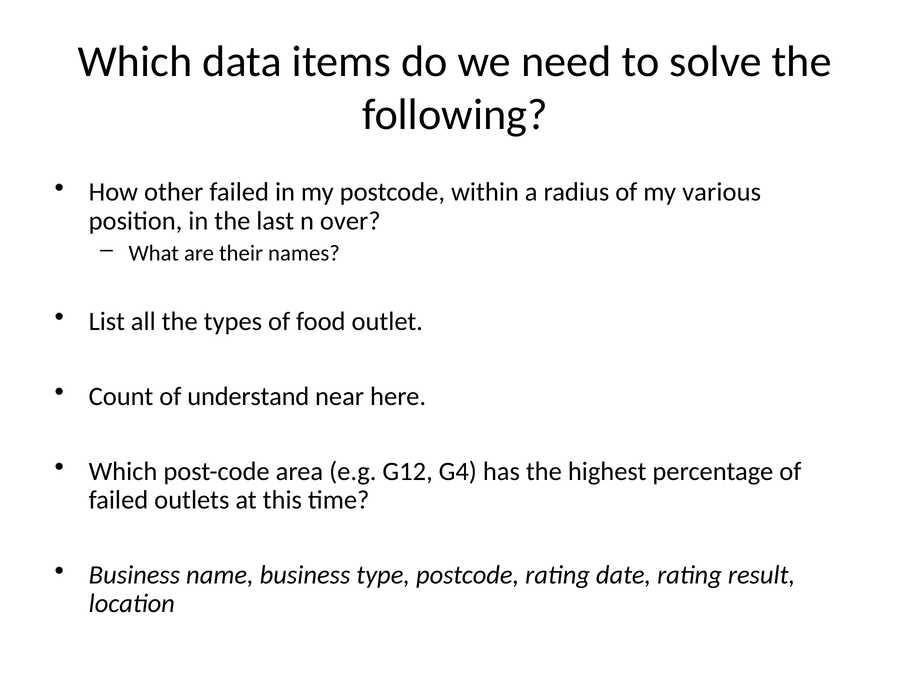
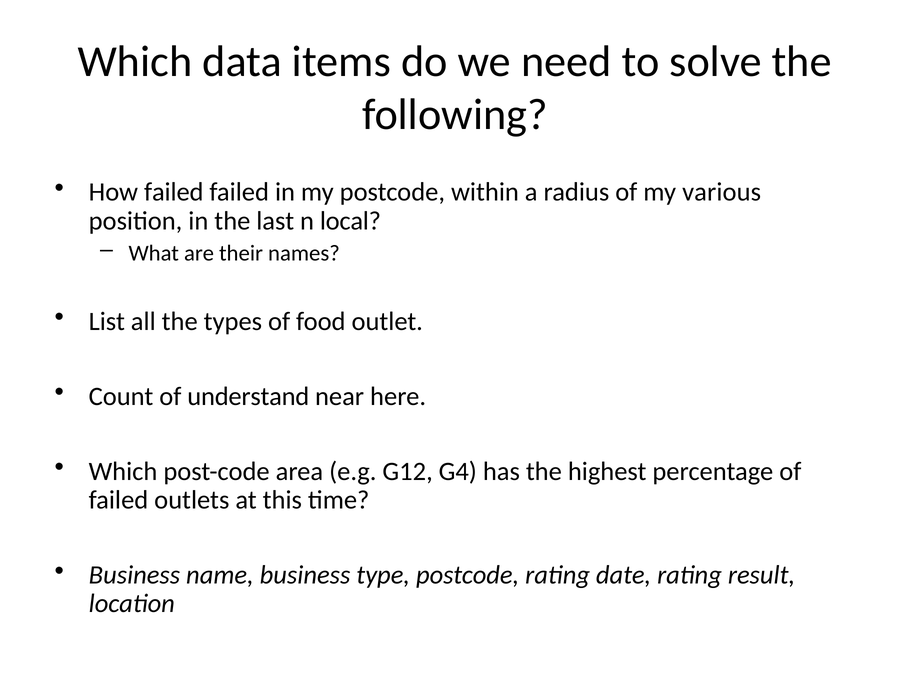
How other: other -> failed (174, 192)
over: over -> local (350, 221)
